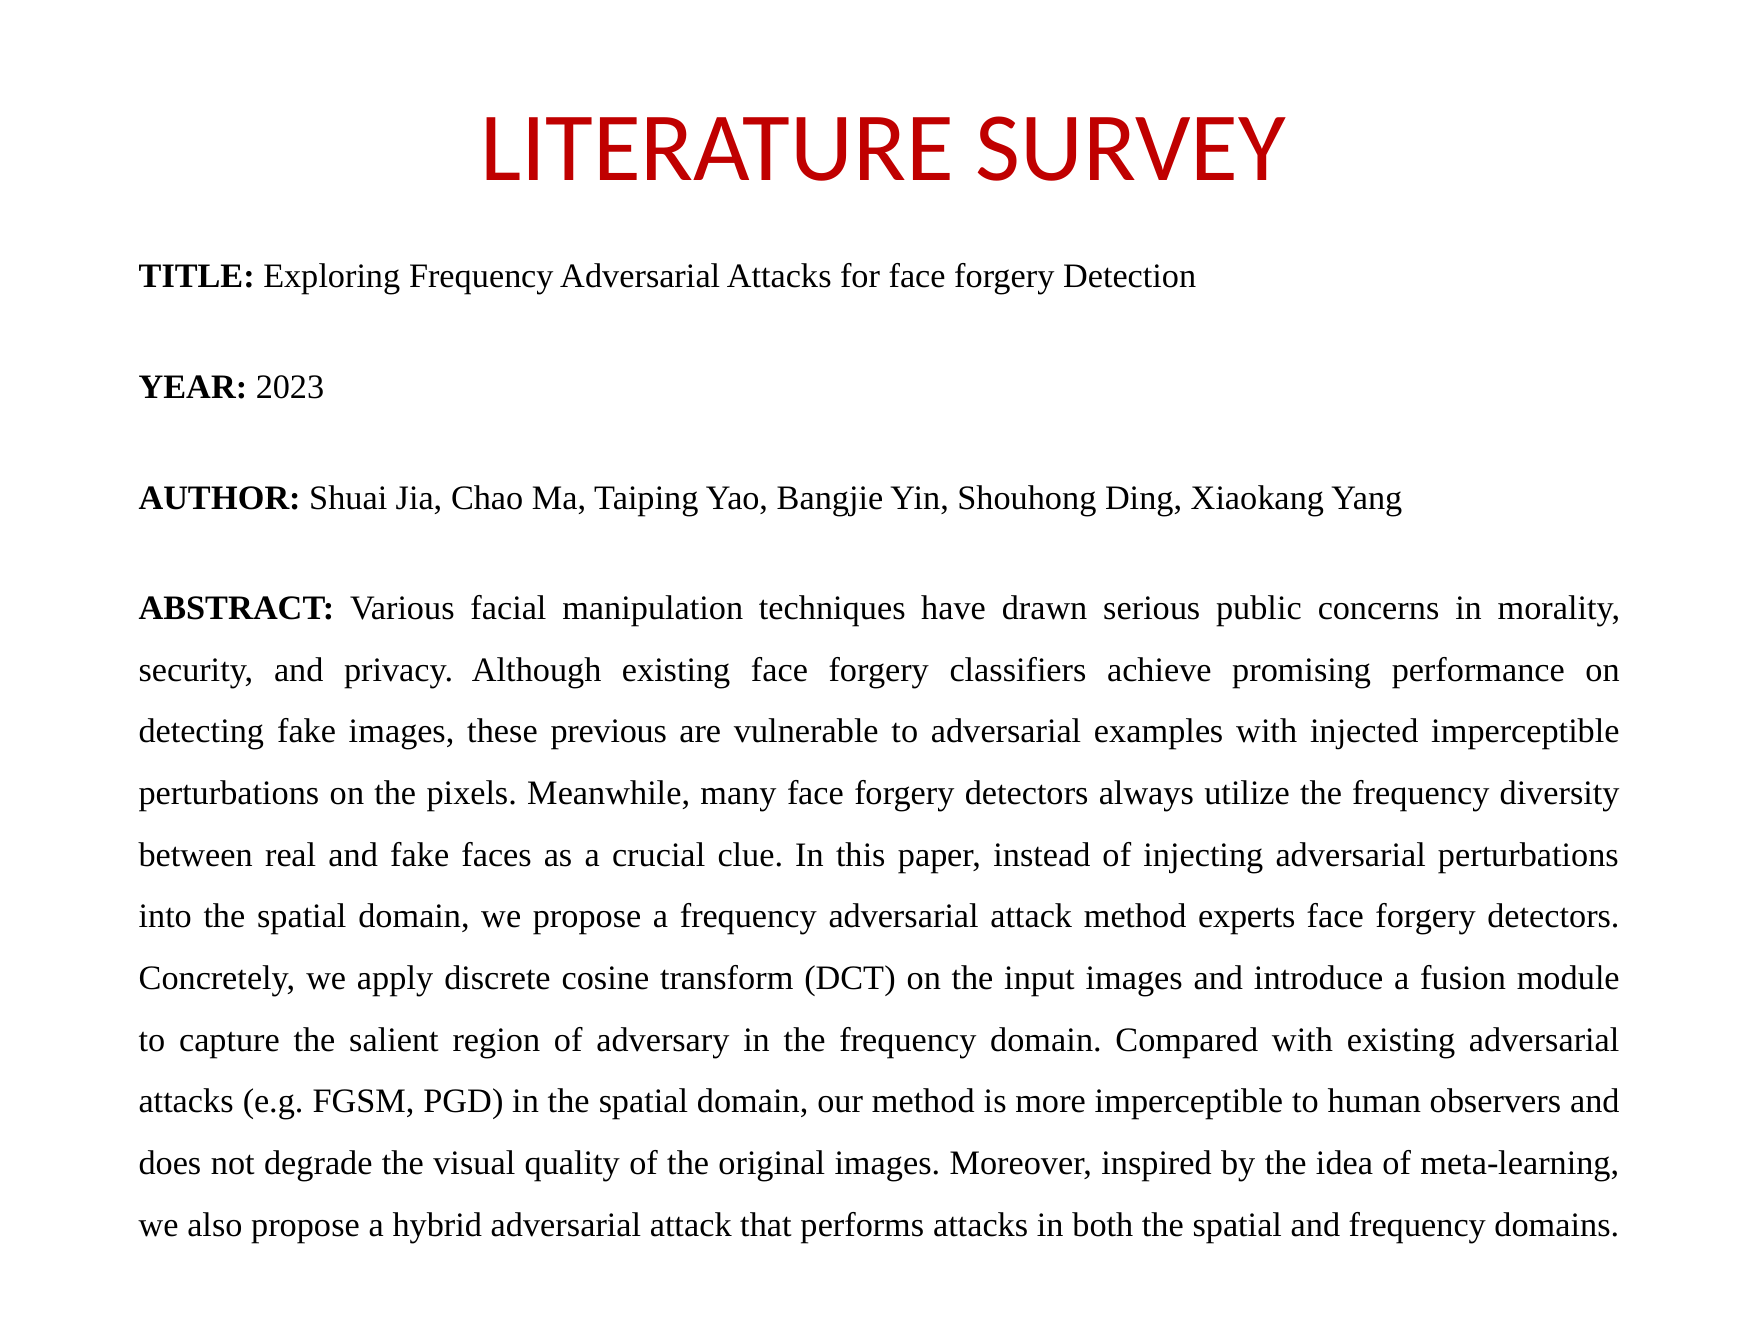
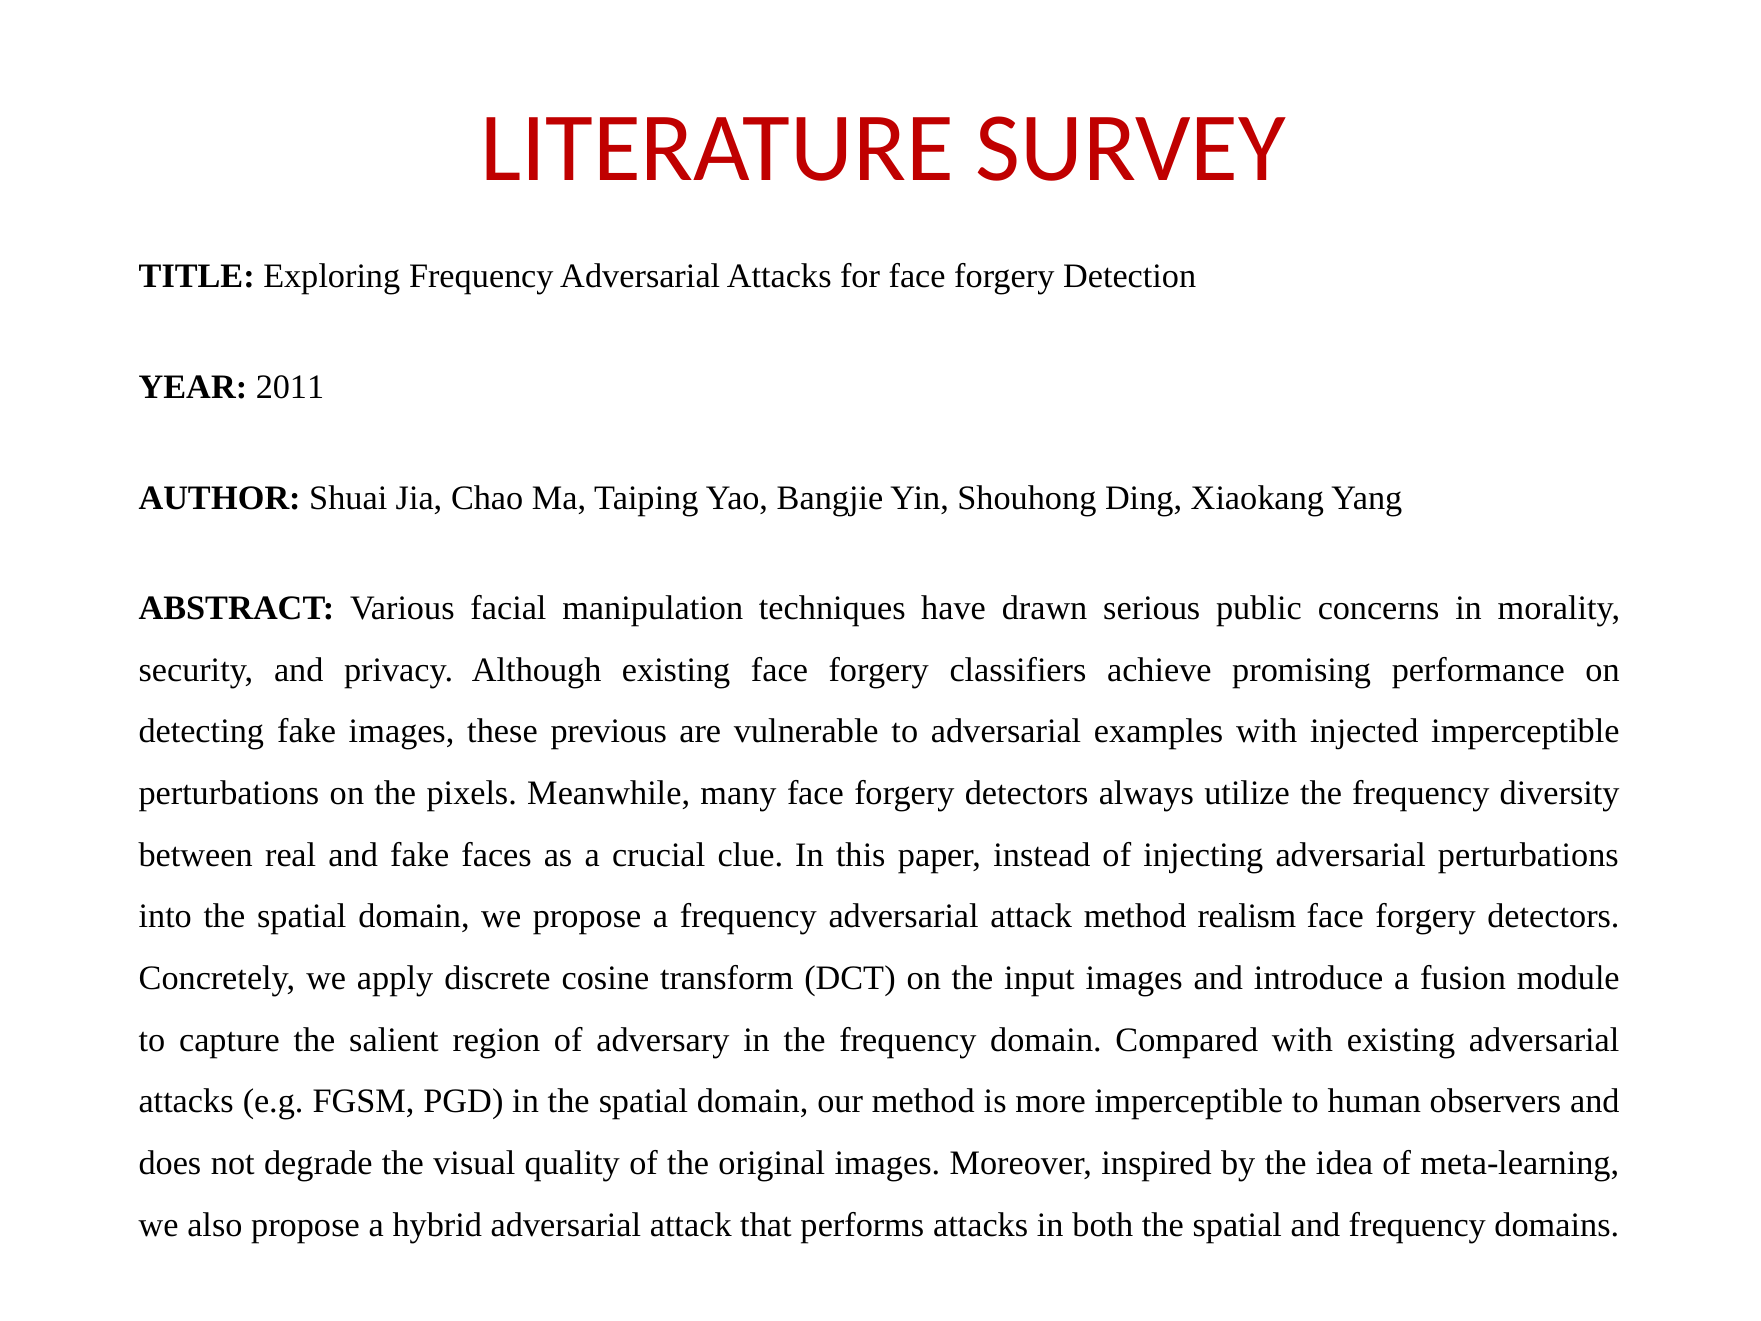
2023: 2023 -> 2011 (290, 387)
experts: experts -> realism (1247, 916)
